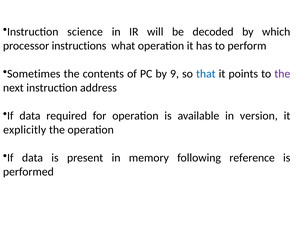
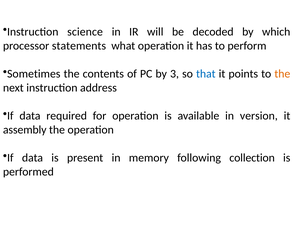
instructions: instructions -> statements (79, 46)
9: 9 -> 3 (175, 74)
the colour: purple -> orange (282, 74)
explicitly: explicitly -> assembly (25, 130)
reference: reference -> collection (252, 158)
